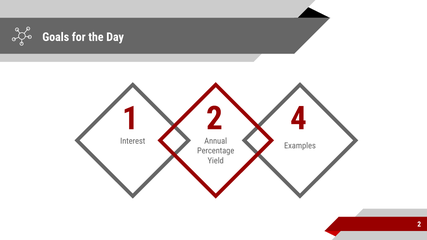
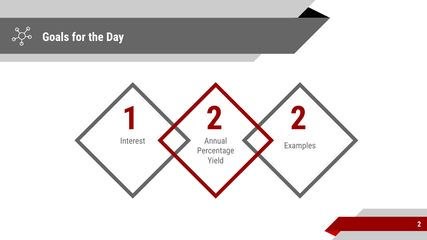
2 4: 4 -> 2 (298, 119)
